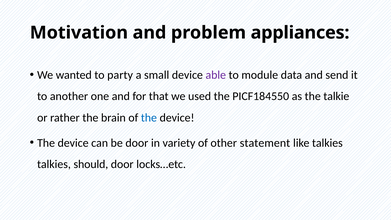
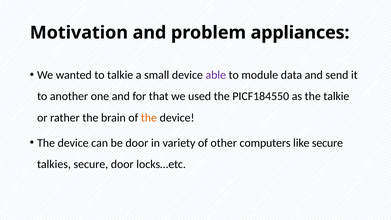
to party: party -> talkie (120, 75)
the colour: blue -> orange (149, 118)
statement: statement -> computers (265, 143)
like talkies: talkies -> secure (327, 143)
talkies should: should -> secure (91, 164)
